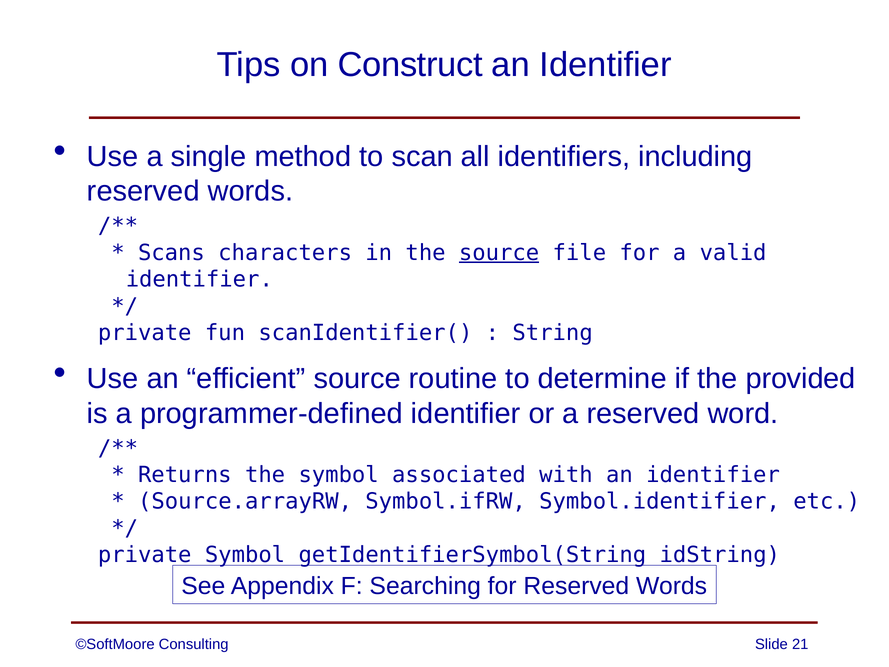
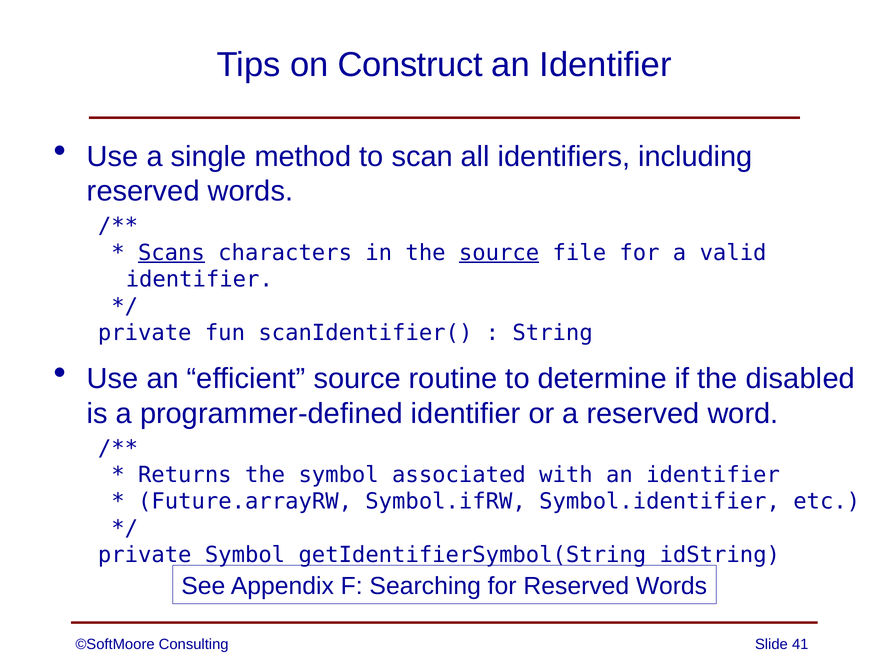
Scans underline: none -> present (171, 253)
provided: provided -> disabled (800, 378)
Source.arrayRW: Source.arrayRW -> Future.arrayRW (245, 501)
21: 21 -> 41 (800, 644)
